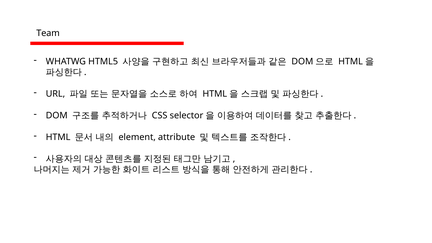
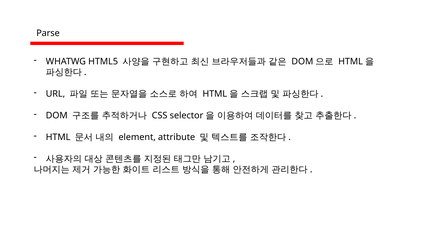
Team: Team -> Parse (48, 33)
